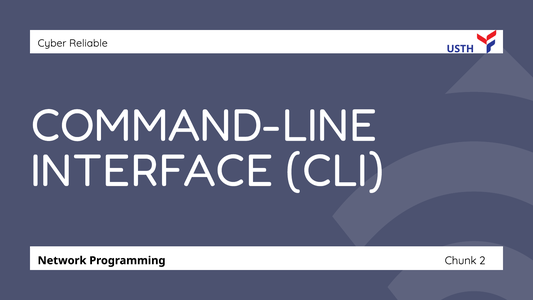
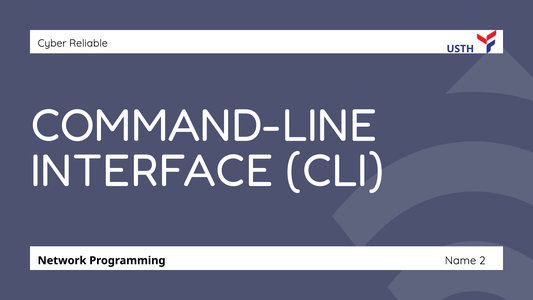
Chunk: Chunk -> Name (461, 260)
